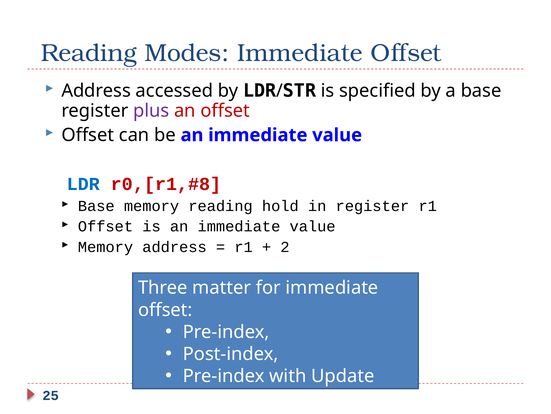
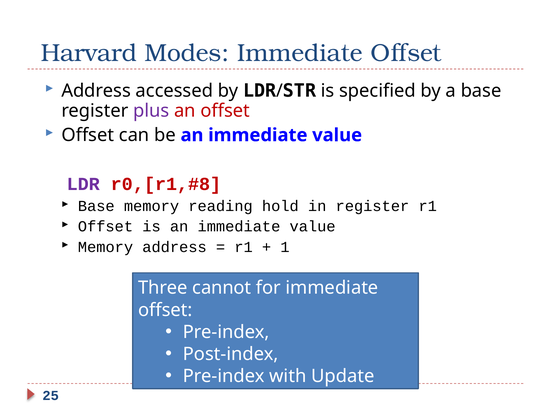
Reading: Reading -> Harvard (89, 53)
LDR colour: blue -> purple (83, 184)
2: 2 -> 1 (285, 247)
matter: matter -> cannot (222, 287)
